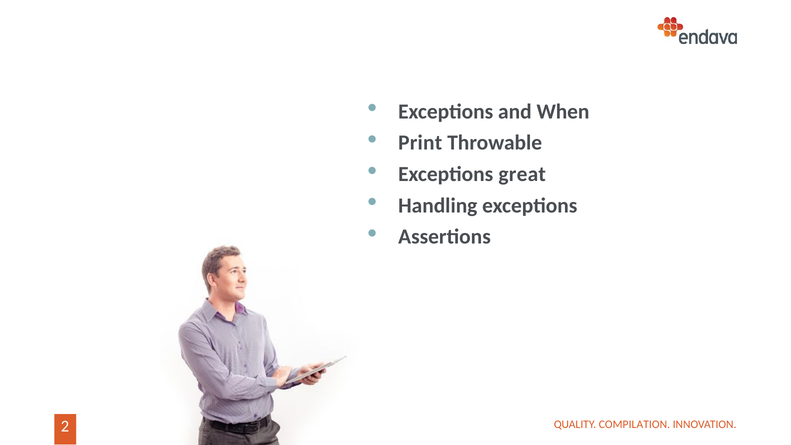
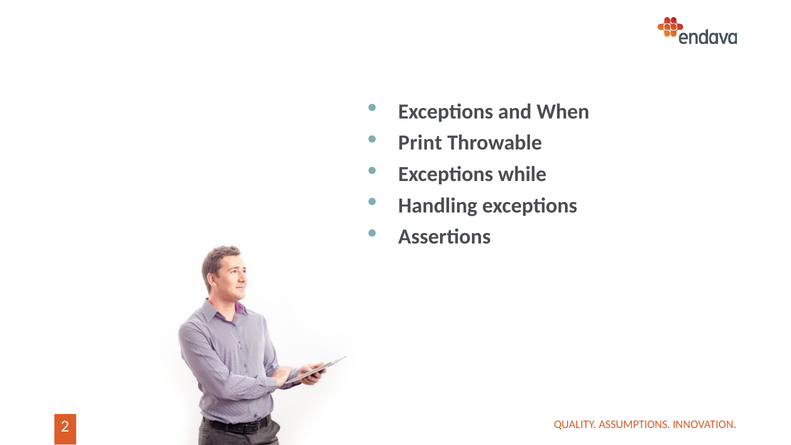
great: great -> while (522, 174)
COMPILATION: COMPILATION -> ASSUMPTIONS (634, 424)
